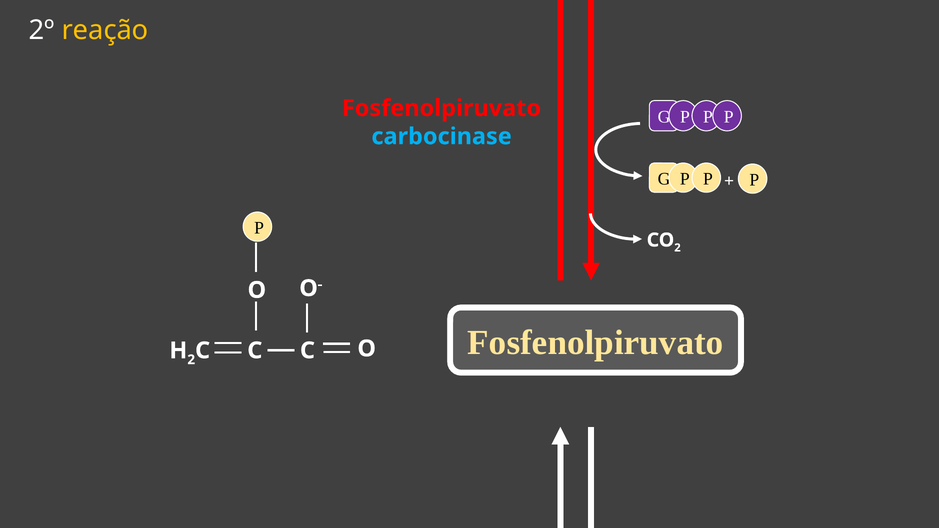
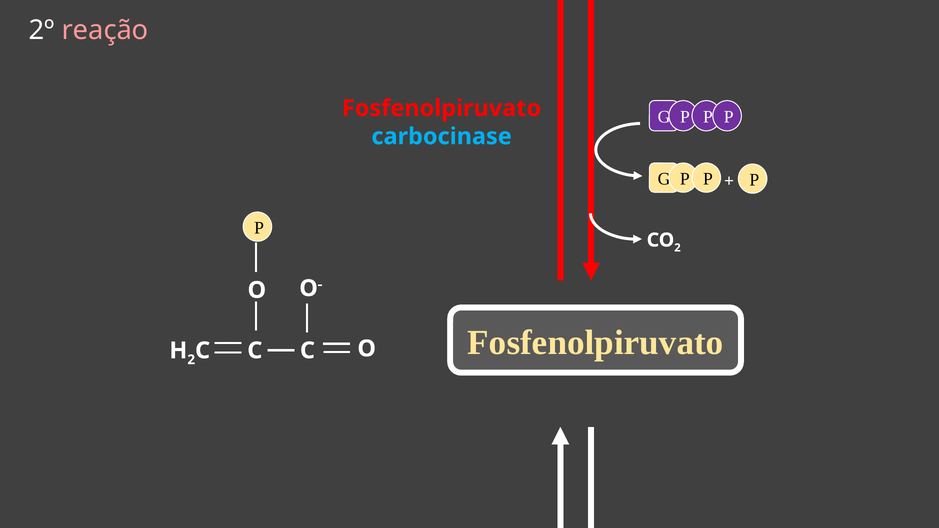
reação colour: yellow -> pink (105, 30)
